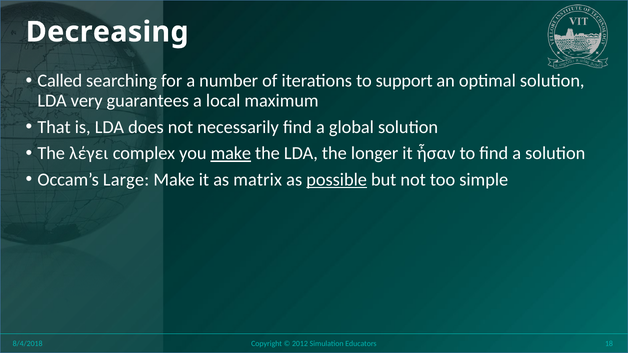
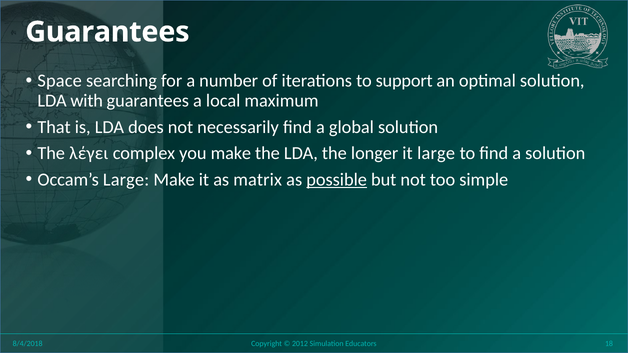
Decreasing: Decreasing -> Guarantees (107, 32)
Called: Called -> Space (60, 81)
very: very -> with (87, 101)
make underline: present -> none (231, 153)
it ἦσαν: ἦσαν -> large (436, 153)
